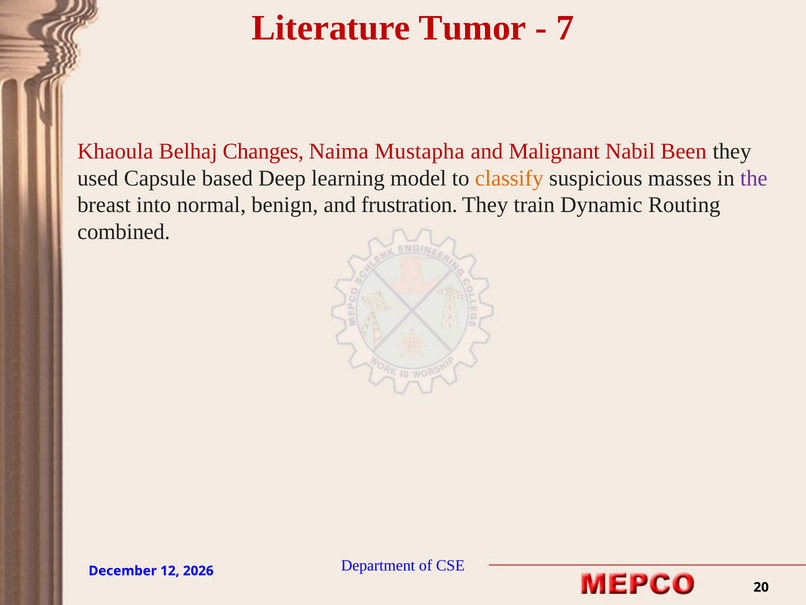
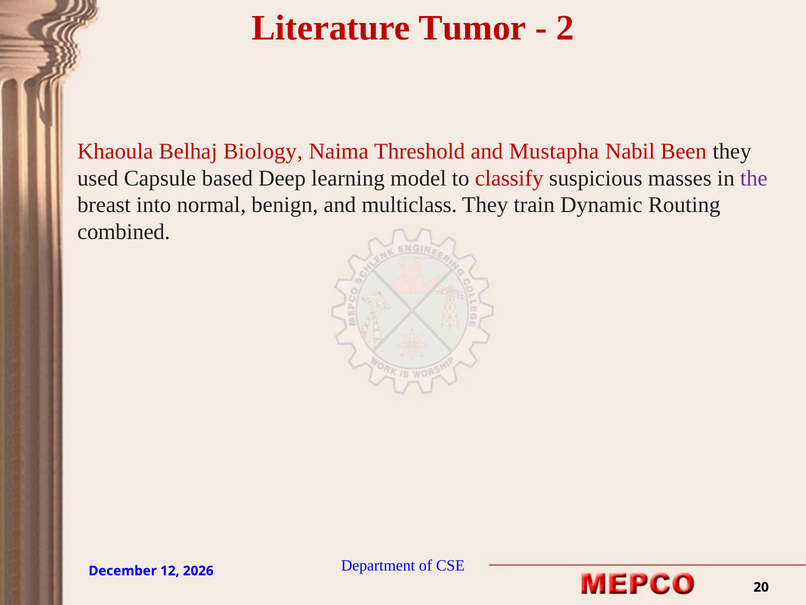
7: 7 -> 2 (565, 28)
Changes: Changes -> Biology (263, 151)
Mustapha: Mustapha -> Threshold (420, 151)
Malignant: Malignant -> Mustapha (554, 151)
classify colour: orange -> red (509, 178)
frustration: frustration -> multiclass (409, 205)
